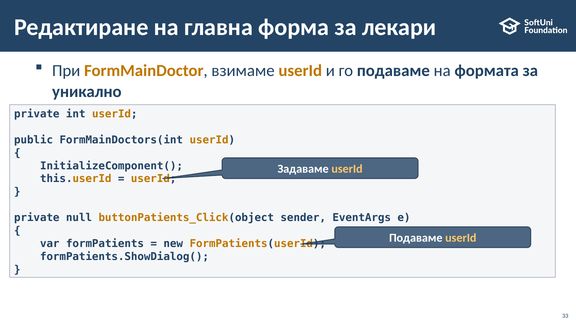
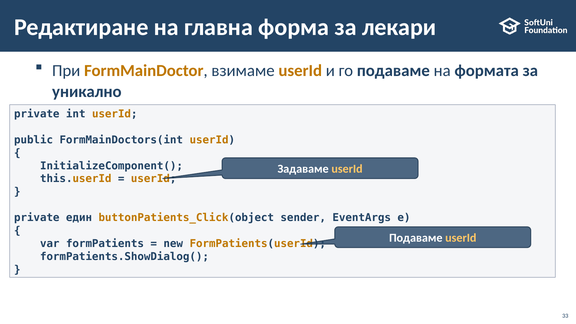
null: null -> един (79, 218)
